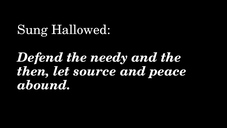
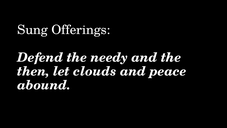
Hallowed: Hallowed -> Offerings (81, 30)
source: source -> clouds (95, 71)
